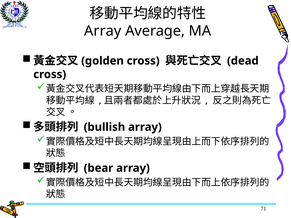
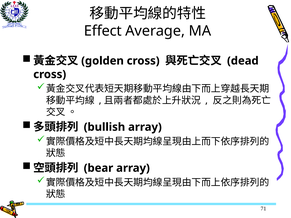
Array: Array -> Effect (103, 31)
